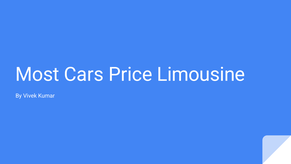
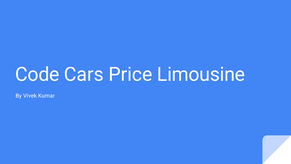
Most: Most -> Code (37, 74)
